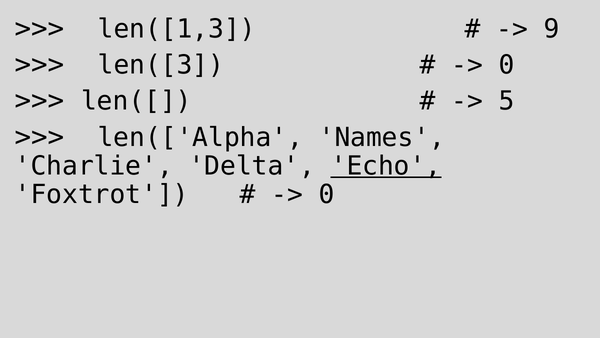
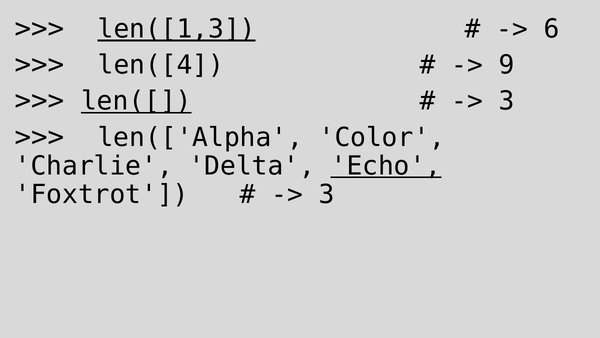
len([1,3 underline: none -> present (177, 29)
9: 9 -> 6 (552, 29)
len([3: len([3 -> len([4 (161, 65)
0: 0 -> 9 (507, 65)
len([ underline: none -> present (136, 101)
5: 5 -> 3 (507, 101)
Names: Names -> Color (382, 137)
0: 0 -> 3 (327, 194)
